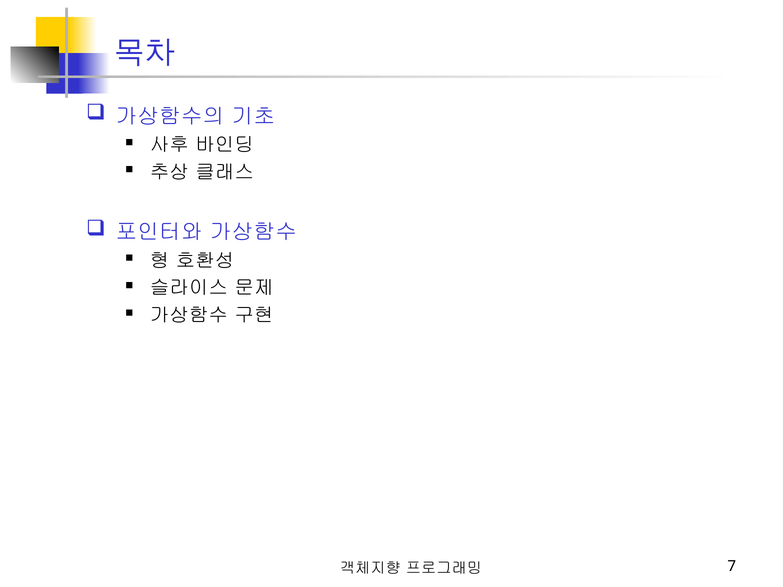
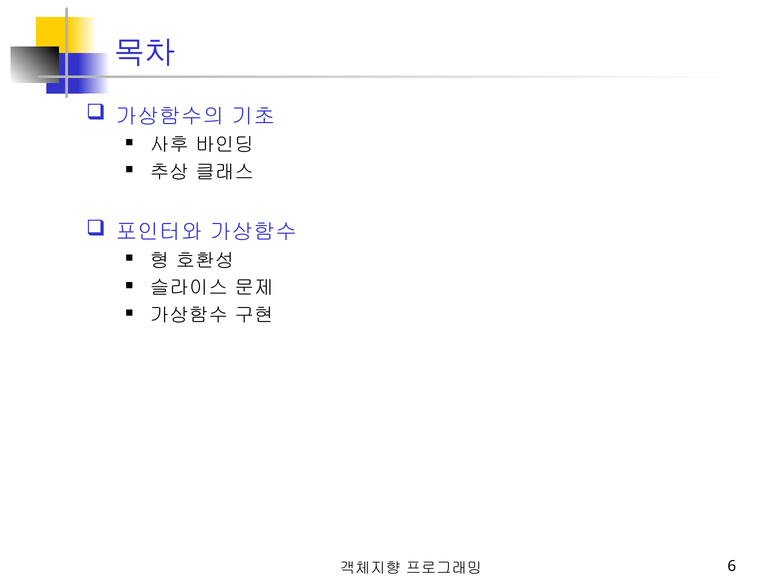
7: 7 -> 6 (732, 566)
